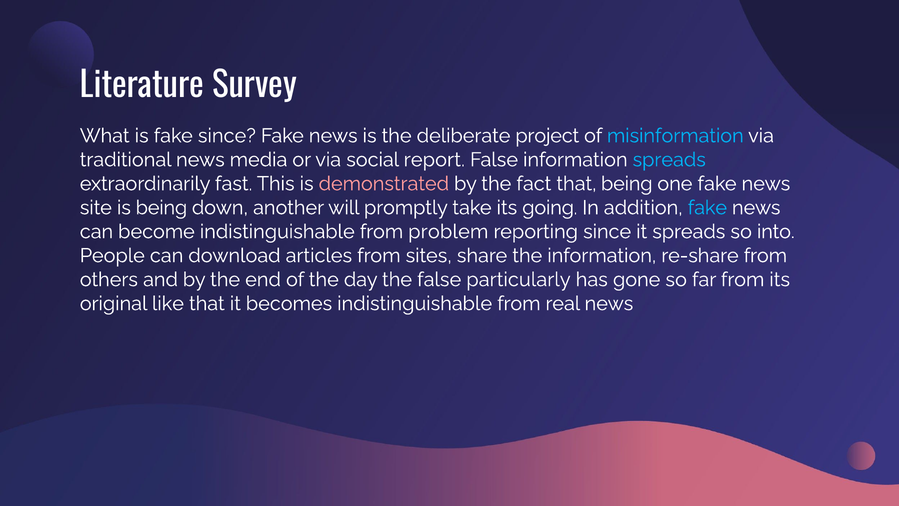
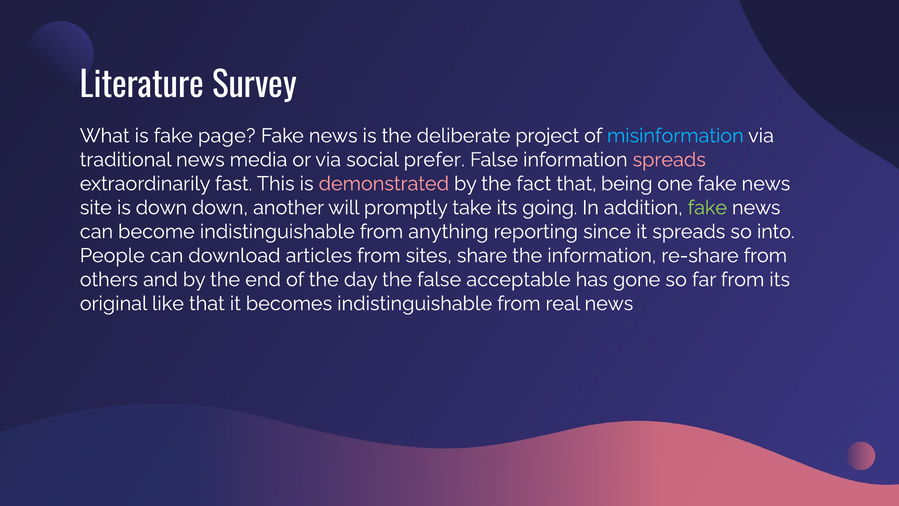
fake since: since -> page (227, 136)
report: report -> prefer (434, 160)
spreads colour: light blue -> pink (669, 160)
is being: being -> down (161, 208)
fake colour: light blue -> light green (707, 208)
problem: problem -> anything (448, 232)
particularly: particularly -> acceptable (518, 279)
